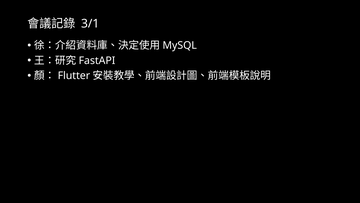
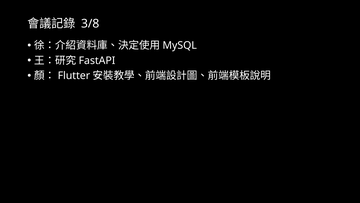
3/1: 3/1 -> 3/8 (90, 24)
